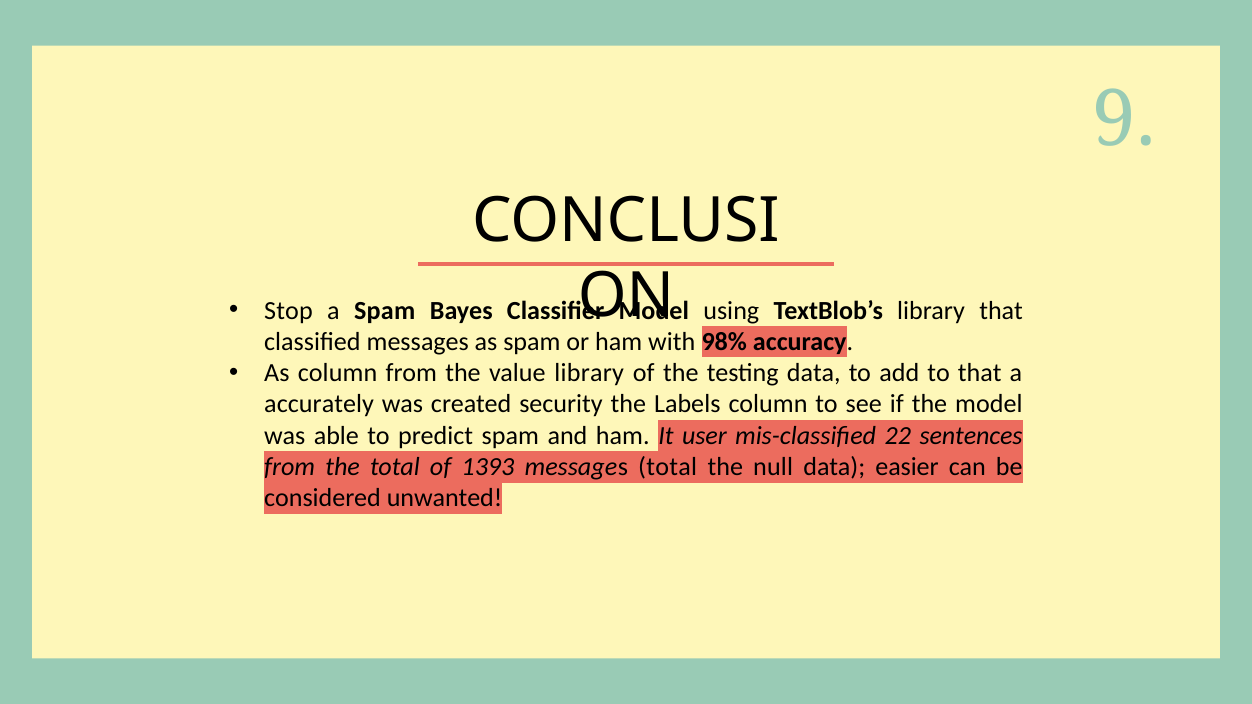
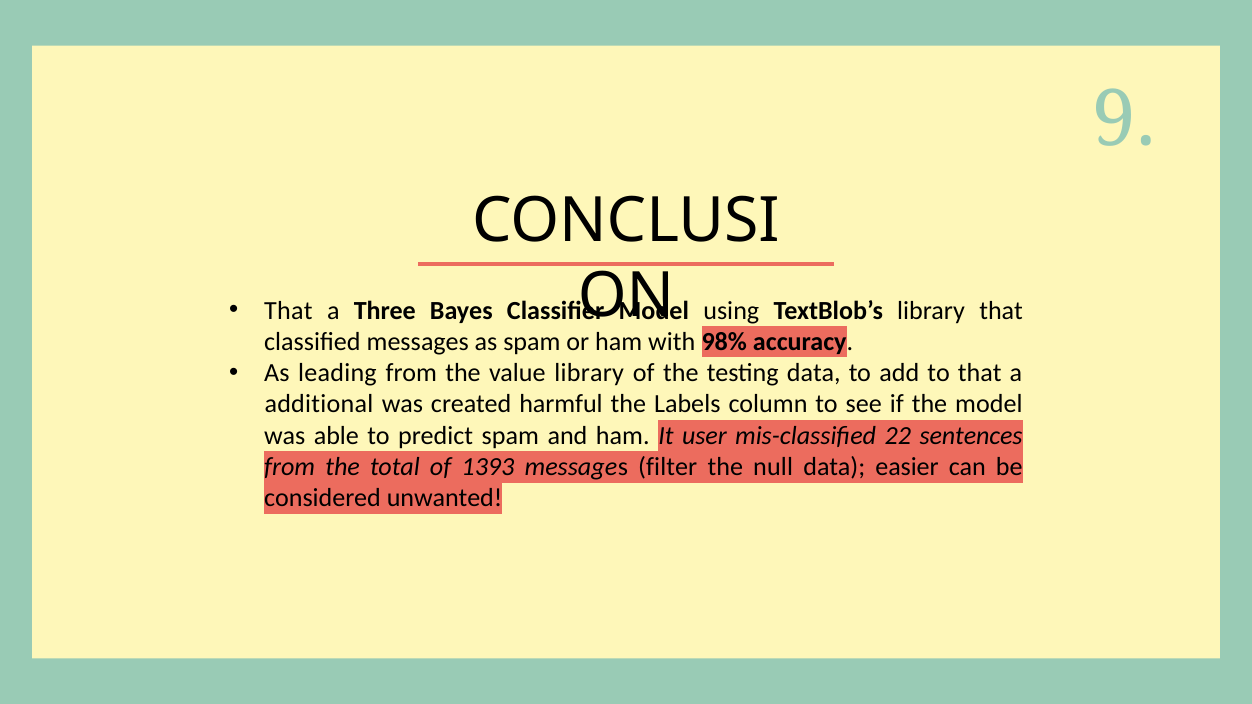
Stop: Stop -> That (288, 311)
a Spam: Spam -> Three (385, 311)
As column: column -> leading (337, 373)
accurately: accurately -> additional (319, 405)
security: security -> harmful (561, 405)
messages total: total -> filter (668, 467)
